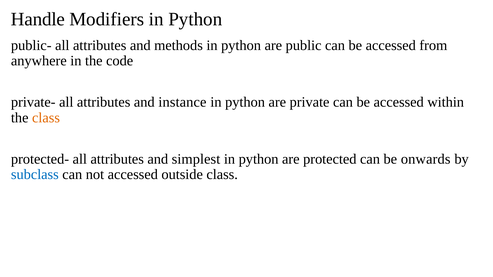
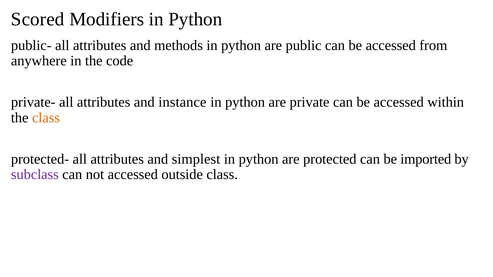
Handle: Handle -> Scored (38, 19)
onwards: onwards -> imported (426, 159)
subclass colour: blue -> purple (35, 175)
